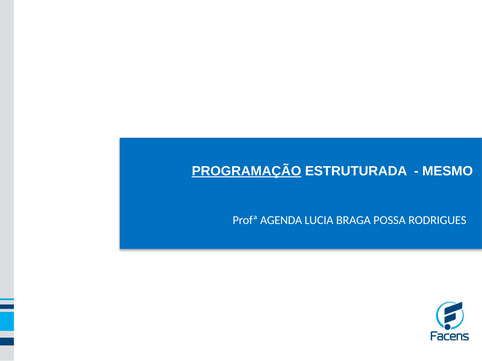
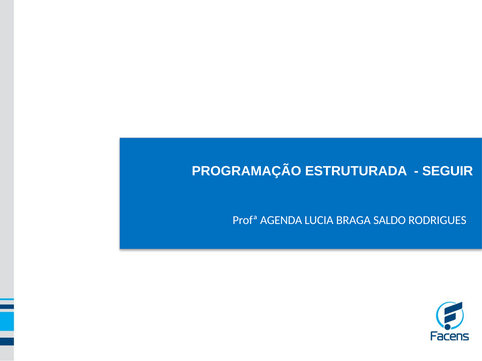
PROGRAMAÇÃO underline: present -> none (247, 171)
MESMO: MESMO -> SEGUIR (448, 171)
POSSA: POSSA -> SALDO (390, 220)
